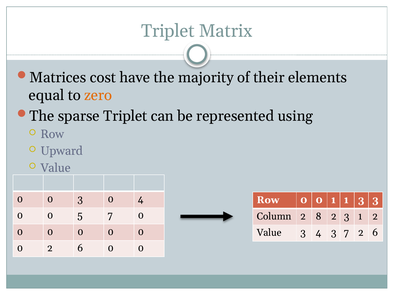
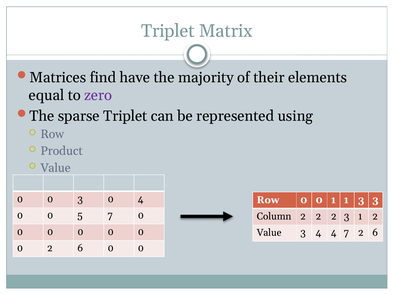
cost: cost -> find (103, 78)
zero colour: orange -> purple (98, 95)
Upward: Upward -> Product (62, 151)
Column 2 8: 8 -> 2 (318, 217)
4 3: 3 -> 4 (334, 233)
